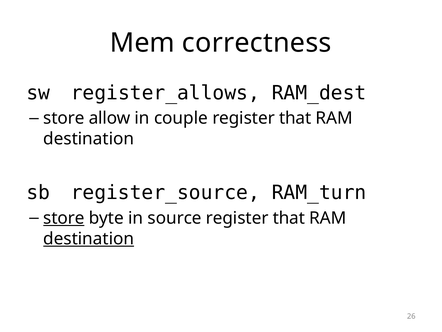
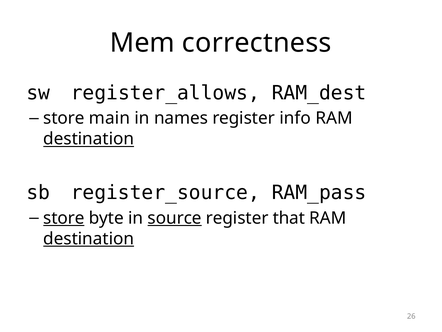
allow: allow -> main (109, 118)
couple: couple -> names (181, 118)
that: that -> info (295, 118)
destination underline: none -> present (89, 139)
RAM_turn: RAM_turn -> RAM_pass (319, 192)
source underline: none -> present (175, 218)
